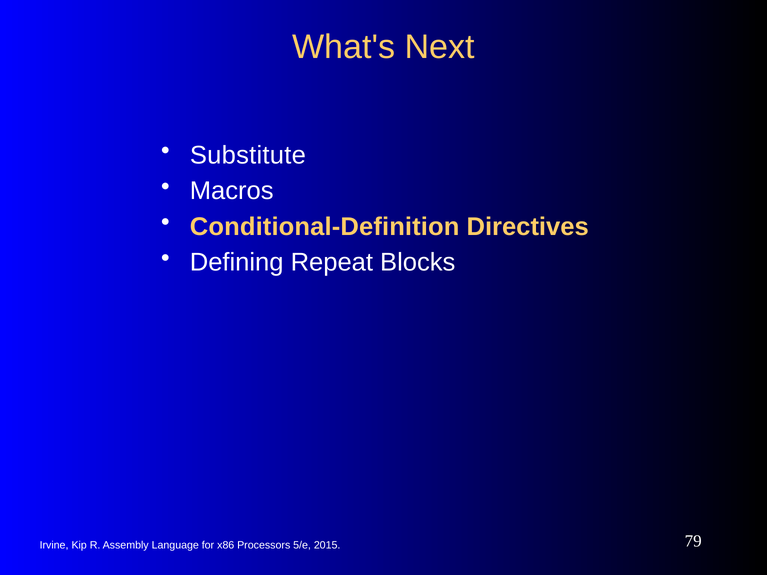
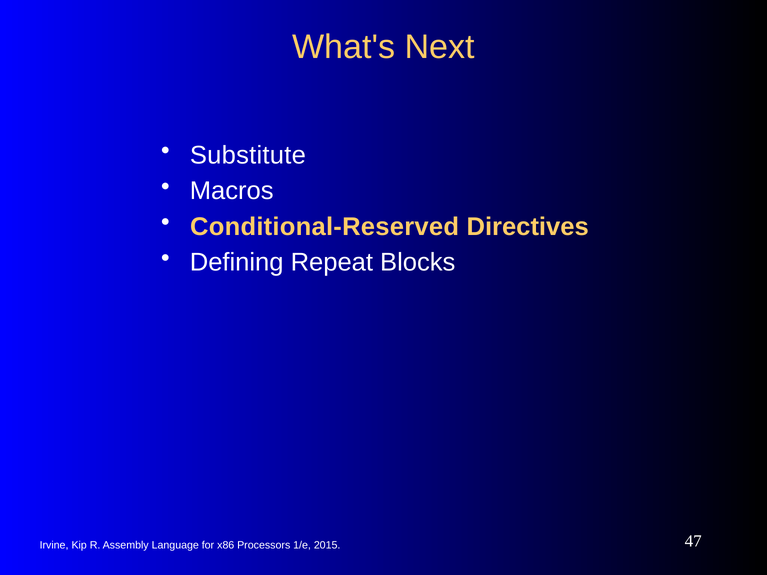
Conditional-Definition: Conditional-Definition -> Conditional-Reserved (325, 227)
5/e: 5/e -> 1/e (302, 545)
79: 79 -> 47 (693, 541)
